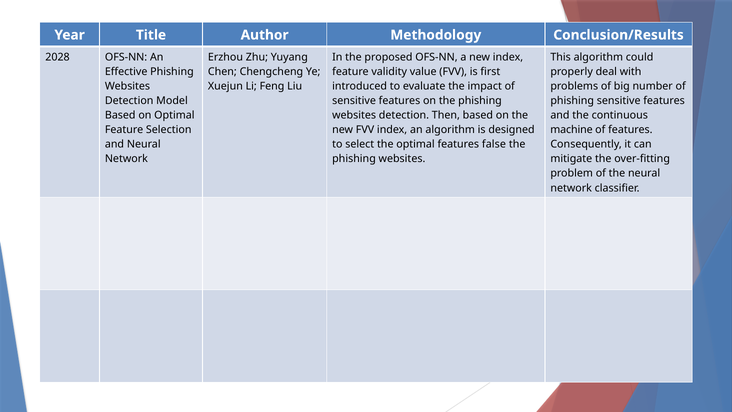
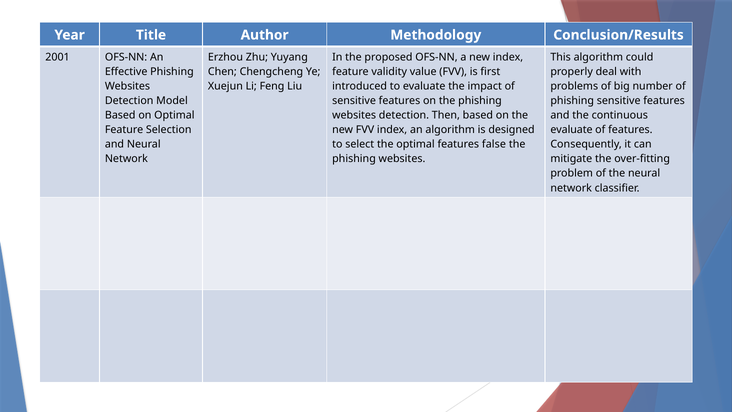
2028: 2028 -> 2001 (58, 57)
machine: machine -> evaluate (571, 130)
